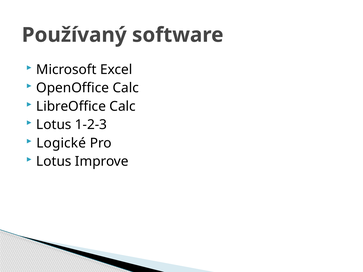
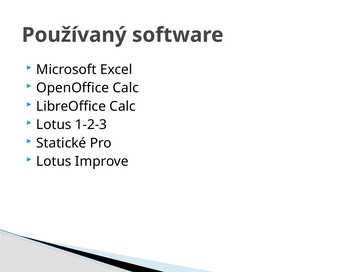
Logické: Logické -> Statické (61, 143)
